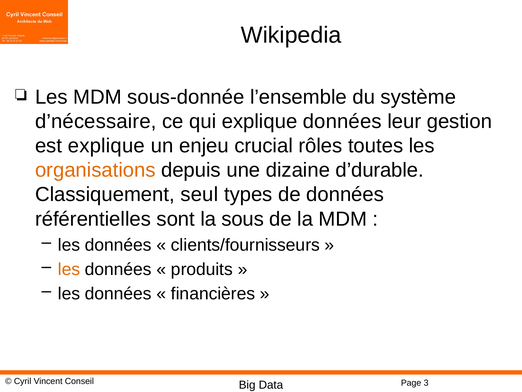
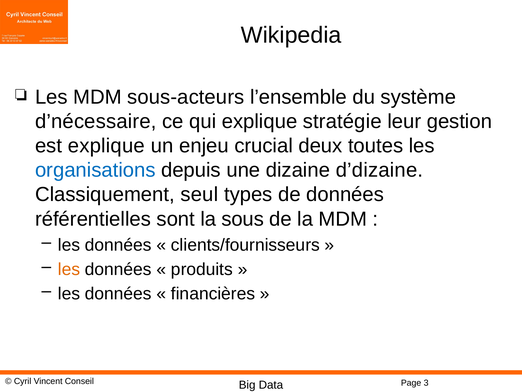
sous-donnée: sous-donnée -> sous-acteurs (186, 97)
explique données: données -> stratégie (342, 121)
rôles: rôles -> deux (320, 146)
organisations colour: orange -> blue (95, 170)
d’durable: d’durable -> d’dizaine (379, 170)
